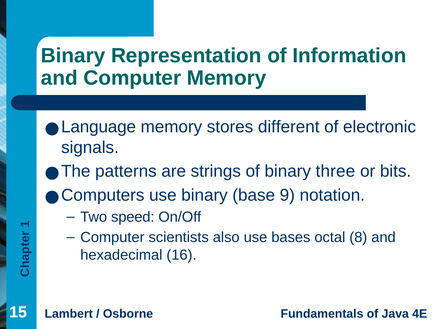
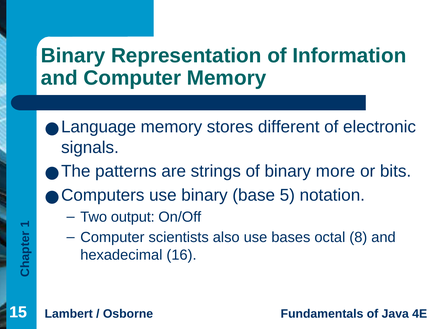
three: three -> more (335, 171)
9: 9 -> 5 (287, 195)
speed: speed -> output (133, 217)
